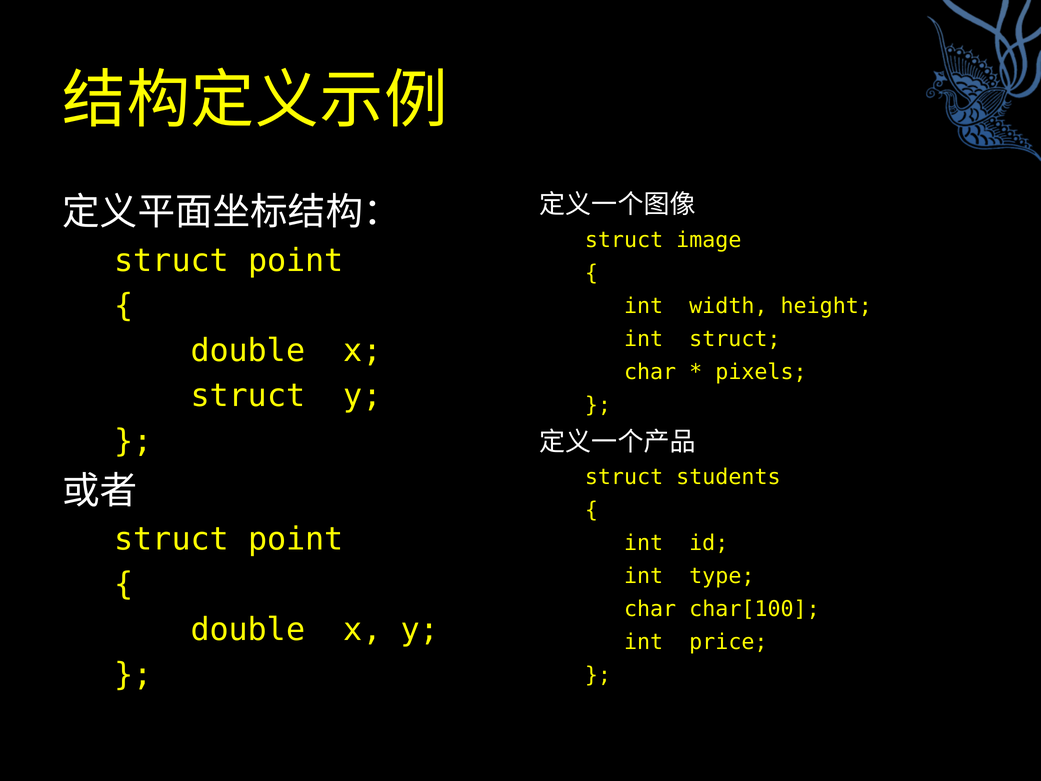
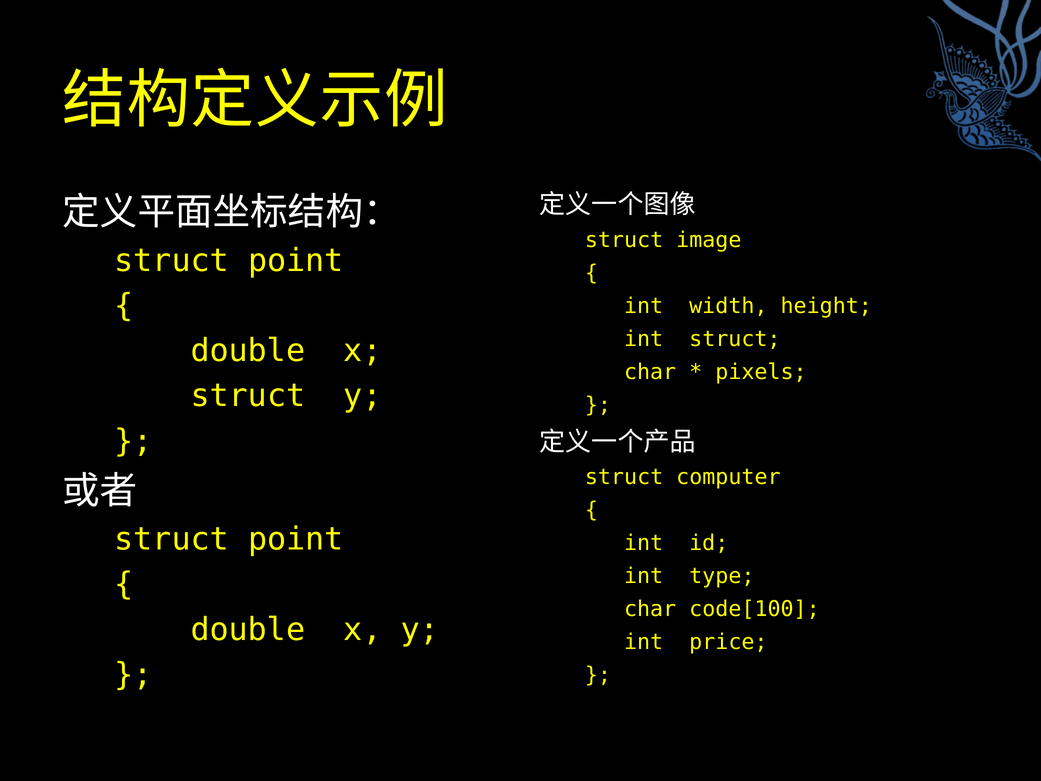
students: students -> computer (728, 477)
char[100: char[100 -> code[100 (754, 609)
